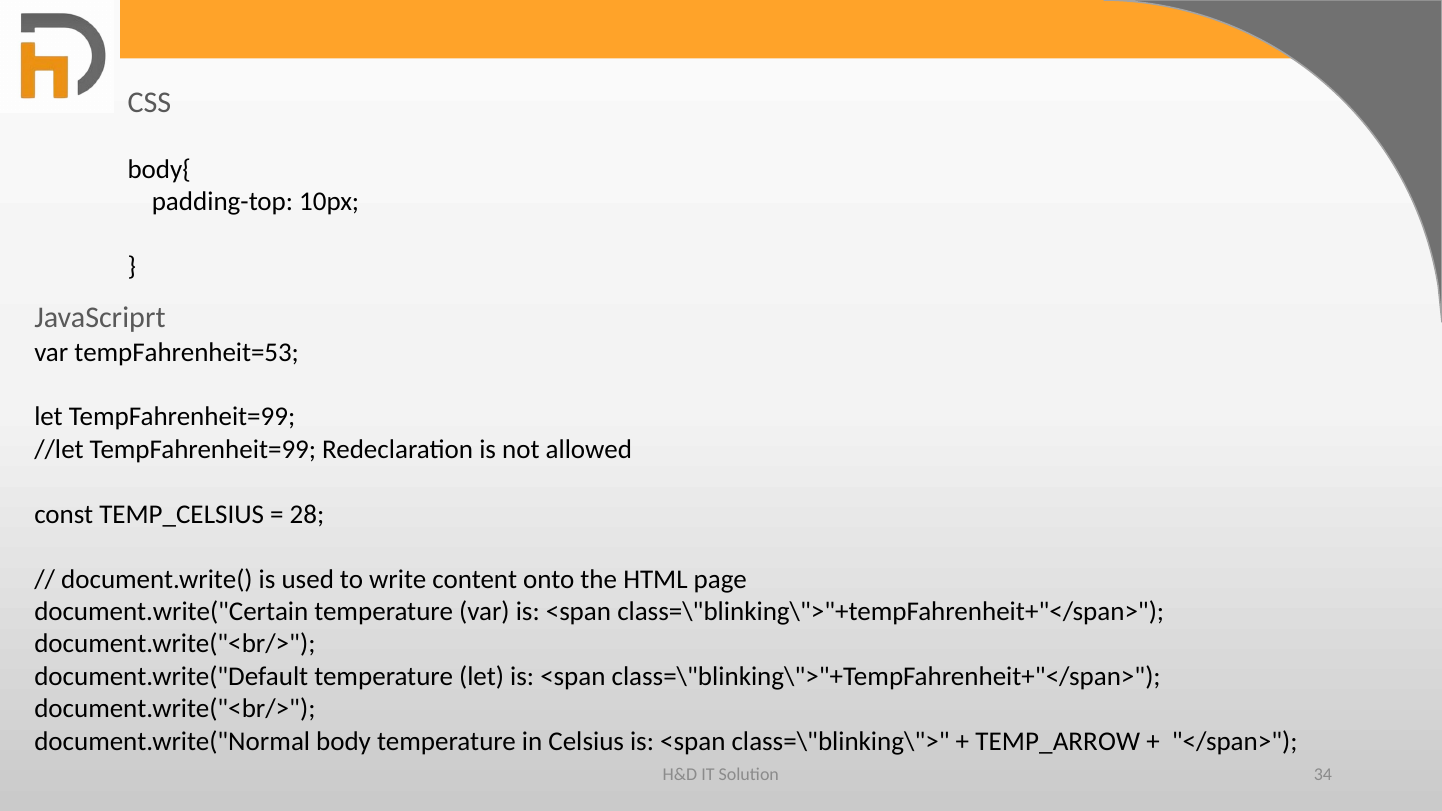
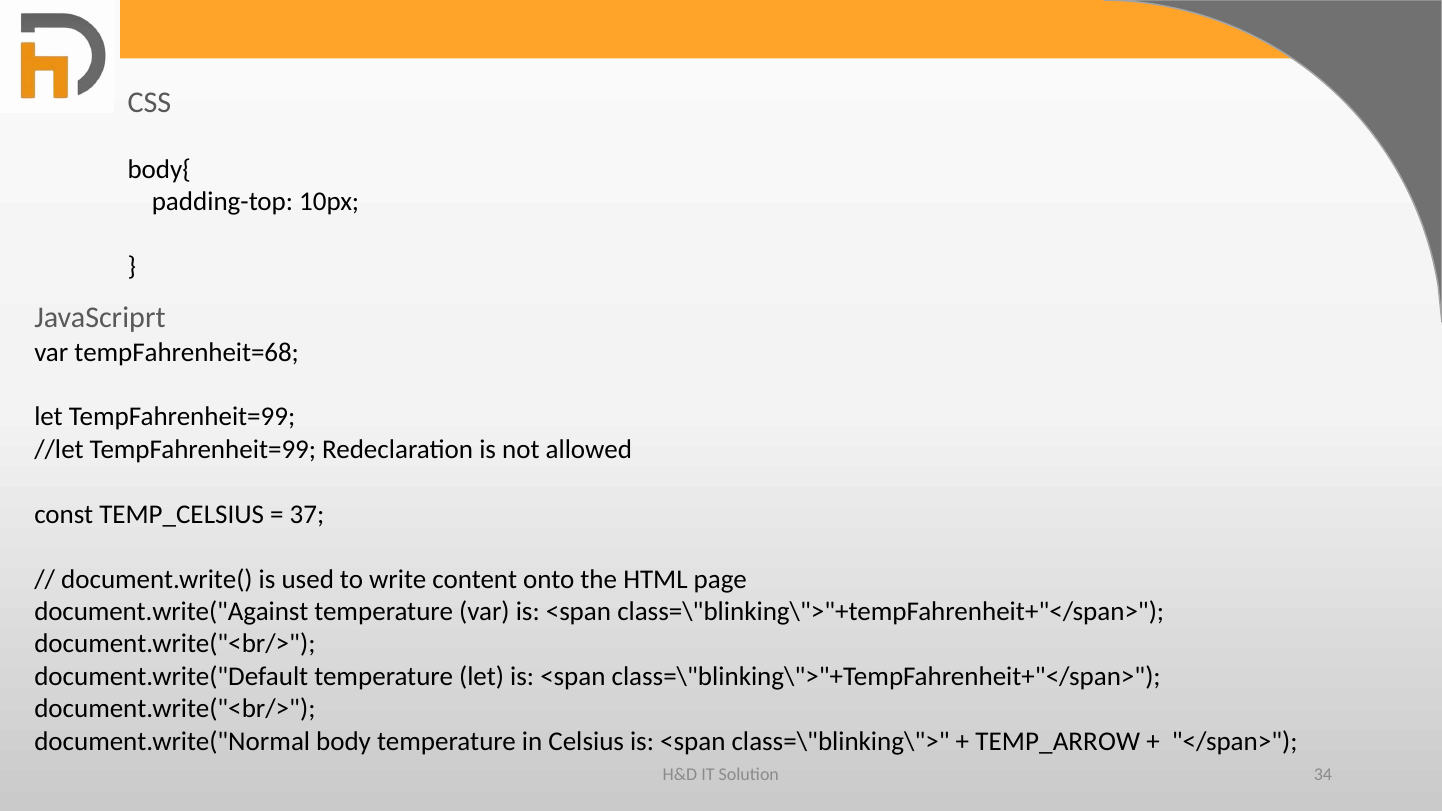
tempFahrenheit=53: tempFahrenheit=53 -> tempFahrenheit=68 (187, 352)
28: 28 -> 37 (307, 514)
document.write("Certain: document.write("Certain -> document.write("Against (171, 612)
